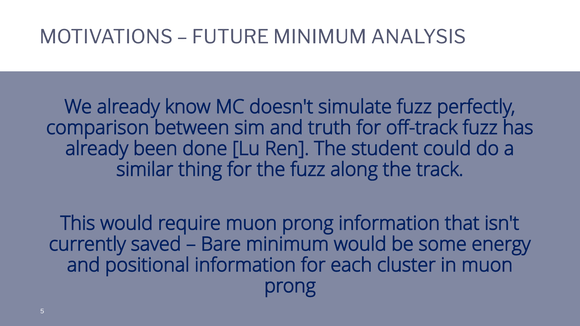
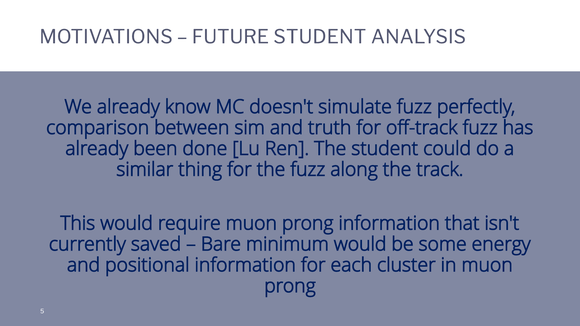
FUTURE MINIMUM: MINIMUM -> STUDENT (320, 37)
